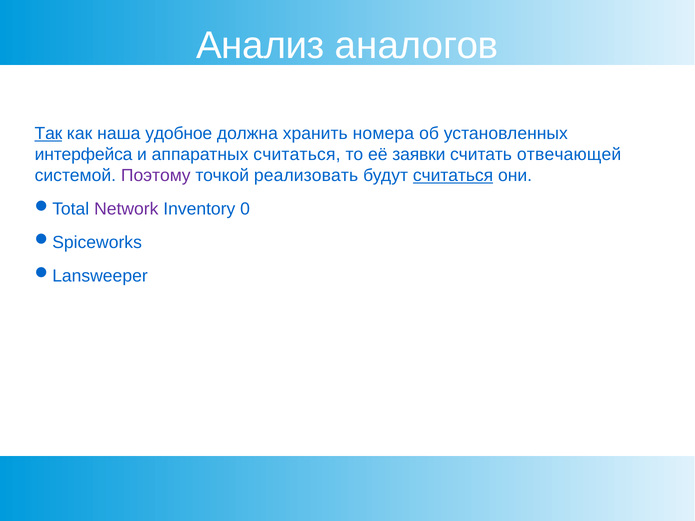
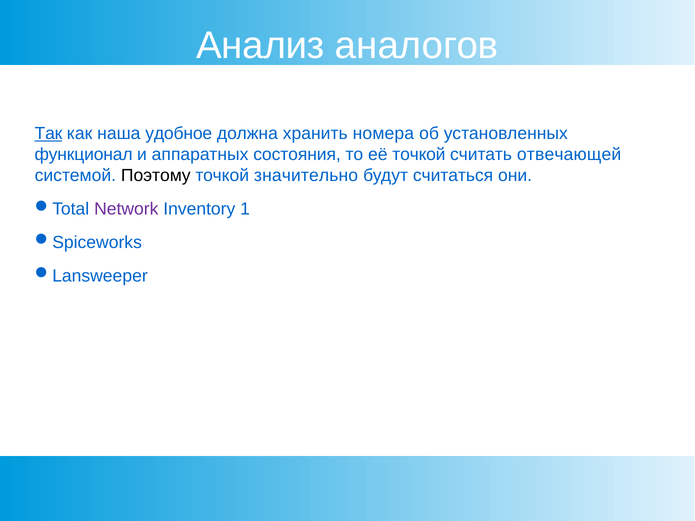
интерфейса: интерфейса -> функционал (84, 155)
аппаратных считаться: считаться -> состояния (297, 155)
её заявки: заявки -> точкой (419, 155)
Поэтому colour: purple -> black (156, 176)
реализовать: реализовать -> значительно (306, 176)
считаться underline: present -> none (453, 176)
0: 0 -> 1 (245, 209)
